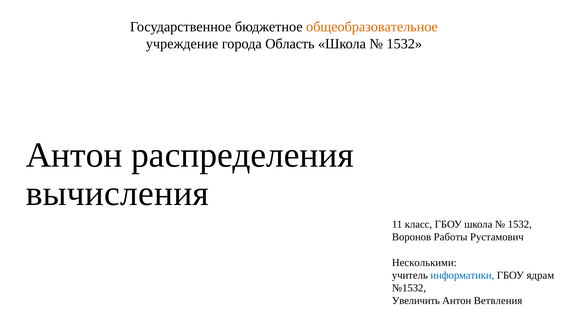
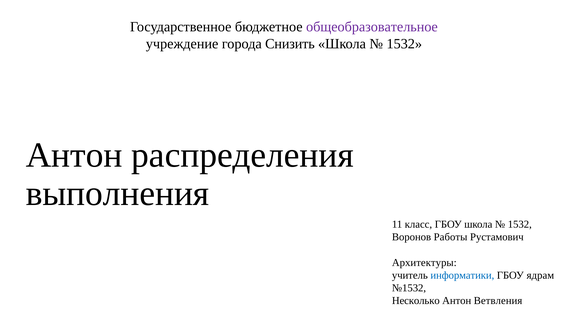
общеобразовательное colour: orange -> purple (372, 27)
Область: Область -> Снизить (290, 44)
вычисления: вычисления -> выполнения (117, 194)
Несколькими: Несколькими -> Архитектуры (424, 263)
Увеличить: Увеличить -> Несколько (416, 301)
